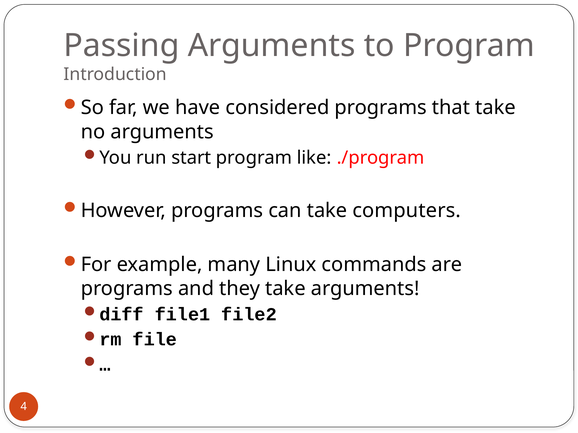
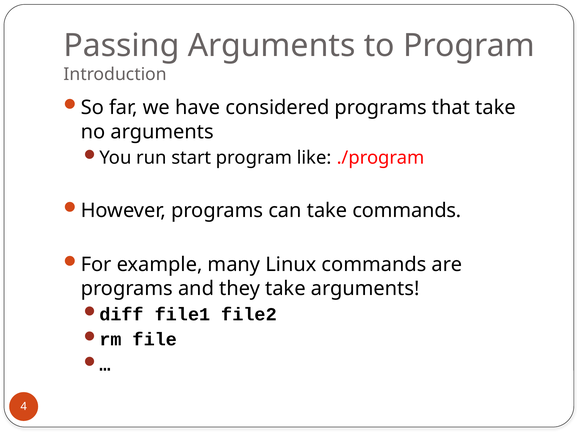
take computers: computers -> commands (407, 211)
